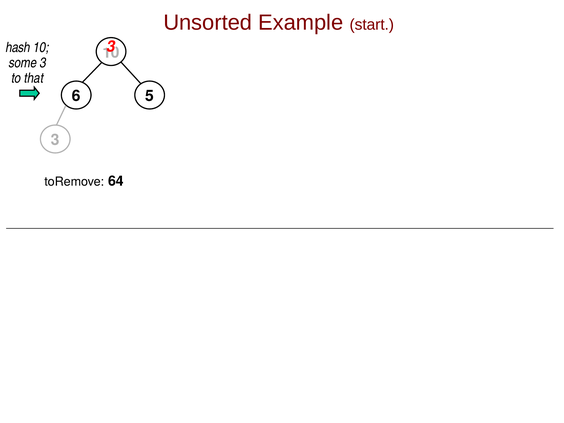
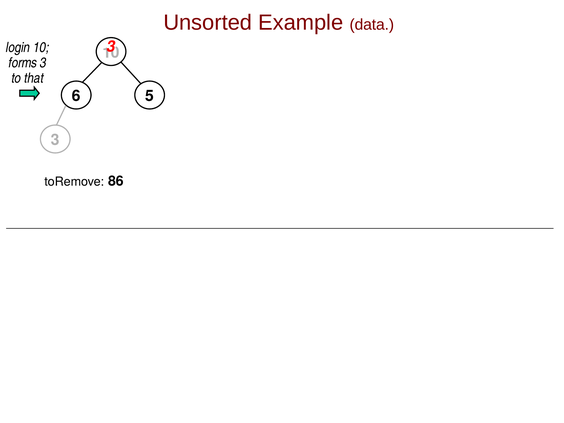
start: start -> data (372, 25)
hash: hash -> login (18, 48)
some: some -> forms (23, 63)
64: 64 -> 86 (116, 181)
